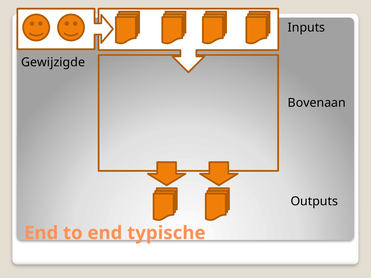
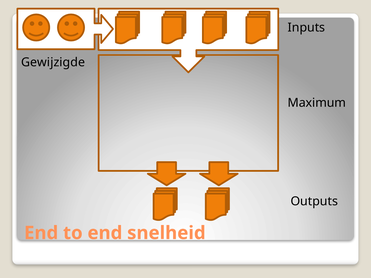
Bovenaan: Bovenaan -> Maximum (317, 103)
typische: typische -> snelheid (166, 233)
